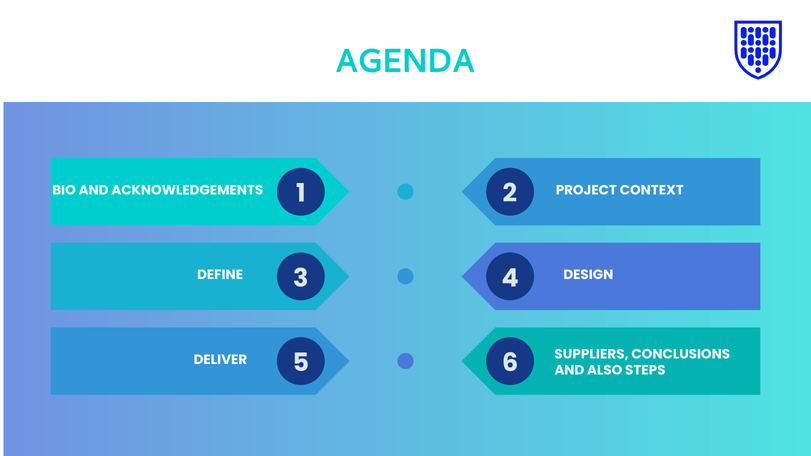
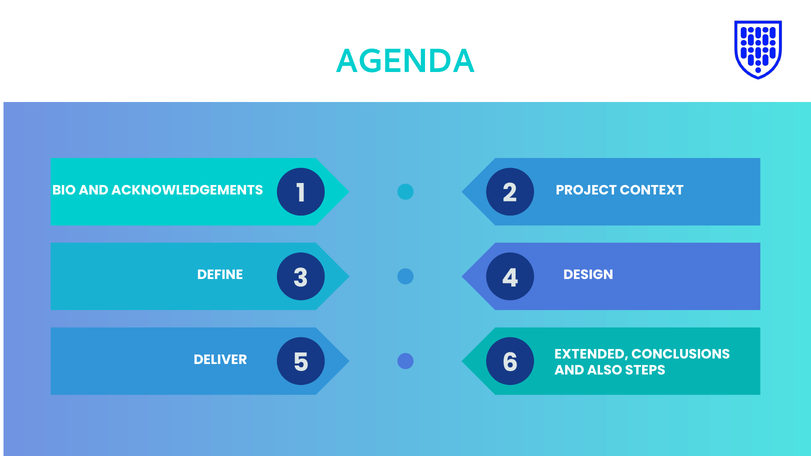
SUPPLIERS: SUPPLIERS -> EXTENDED (591, 354)
